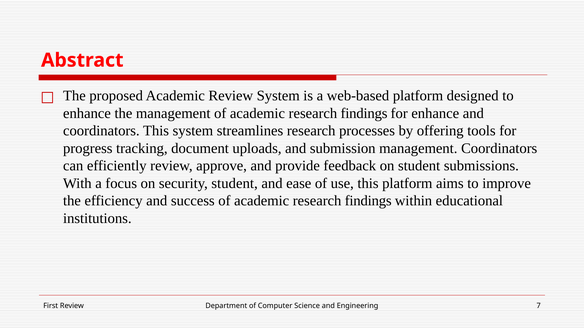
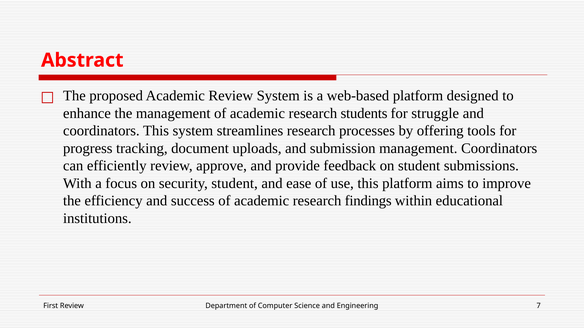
findings: findings -> students (364, 113)
for enhance: enhance -> struggle (435, 113)
